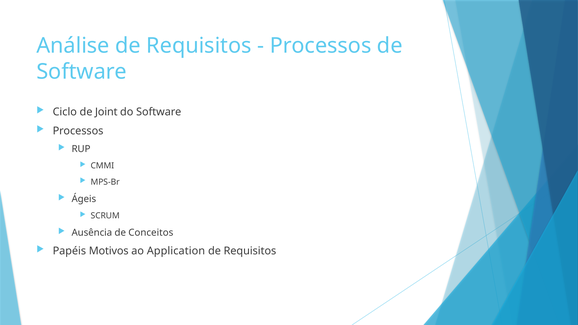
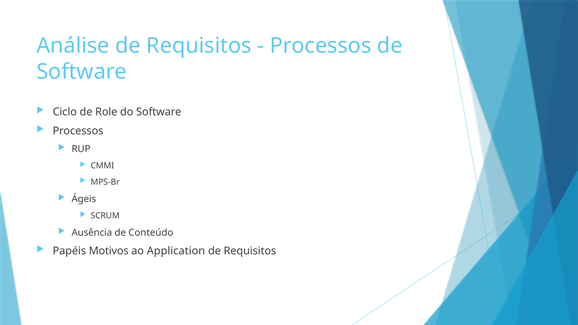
Joint: Joint -> Role (106, 112)
Conceitos: Conceitos -> Conteúdo (151, 233)
